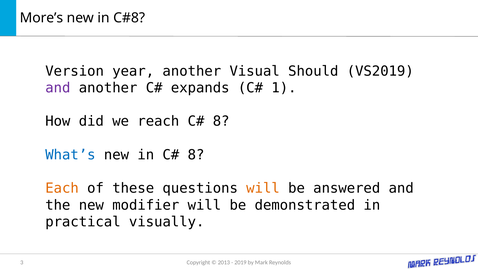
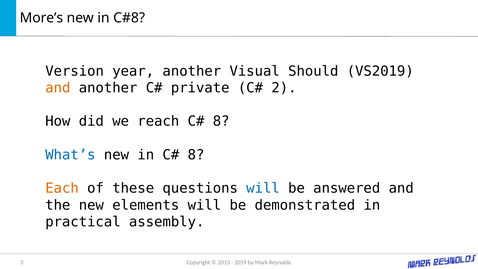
and colour: purple -> orange (58, 88)
expands: expands -> private (200, 88)
1: 1 -> 2 (284, 88)
will colour: orange -> blue (263, 188)
modifier: modifier -> elements (146, 205)
visually: visually -> assembly (167, 222)
